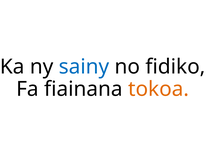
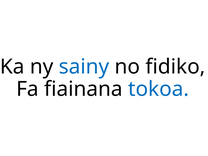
tokoa colour: orange -> blue (159, 89)
